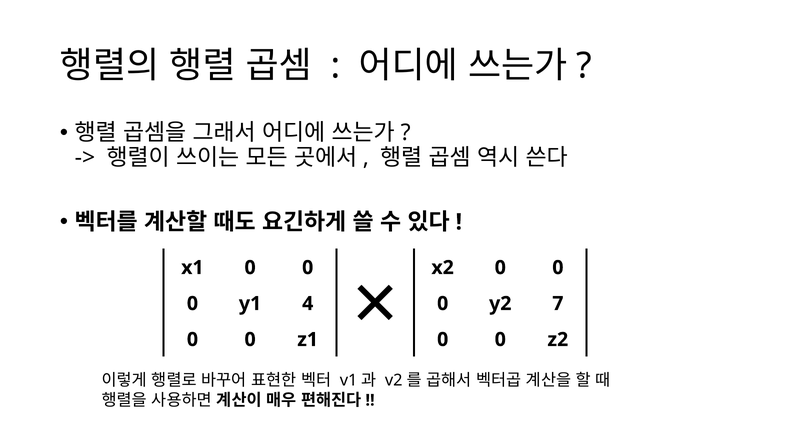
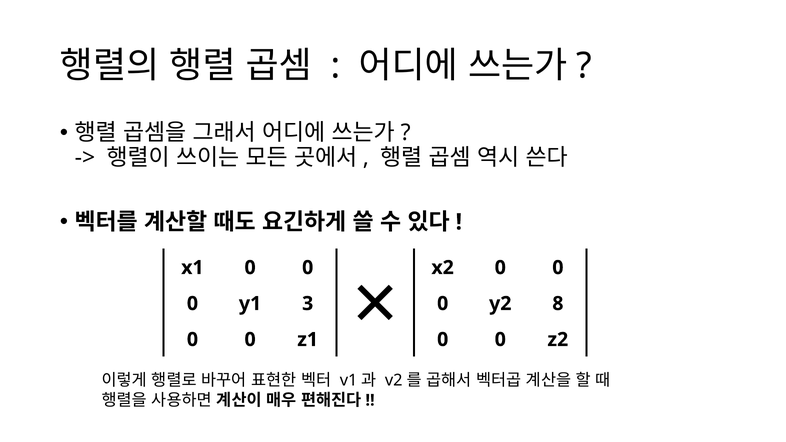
4: 4 -> 3 (308, 304)
7: 7 -> 8 (558, 304)
